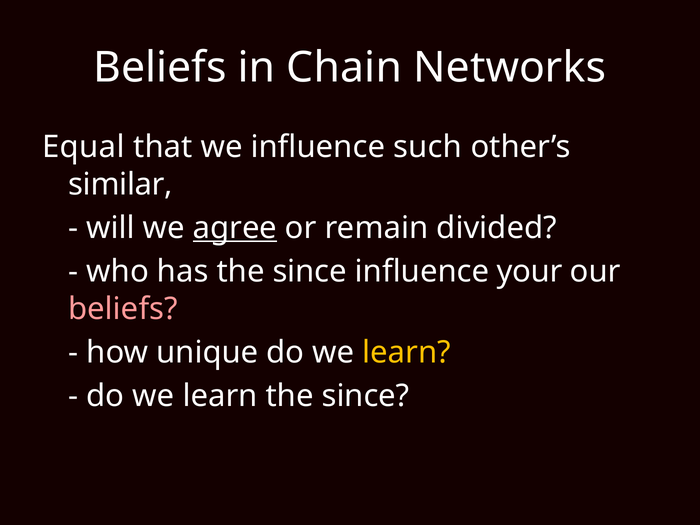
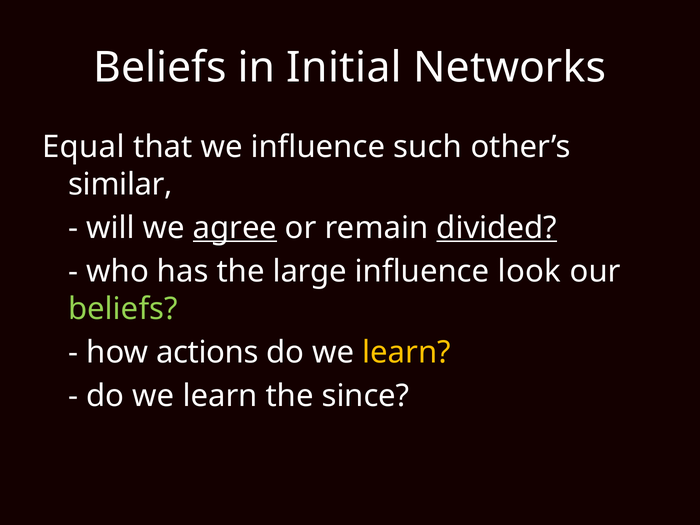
Chain: Chain -> Initial (344, 68)
divided underline: none -> present (497, 228)
has the since: since -> large (310, 271)
your: your -> look (529, 271)
beliefs colour: pink -> light green (123, 309)
unique: unique -> actions (207, 352)
